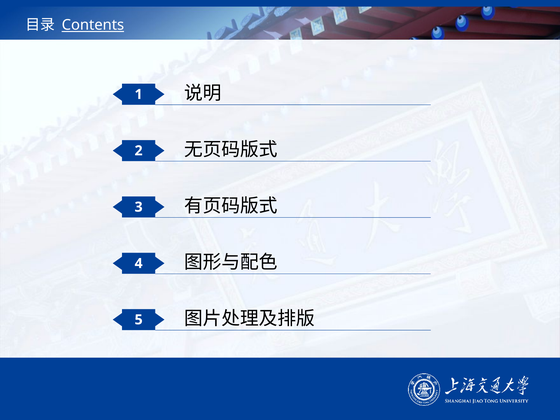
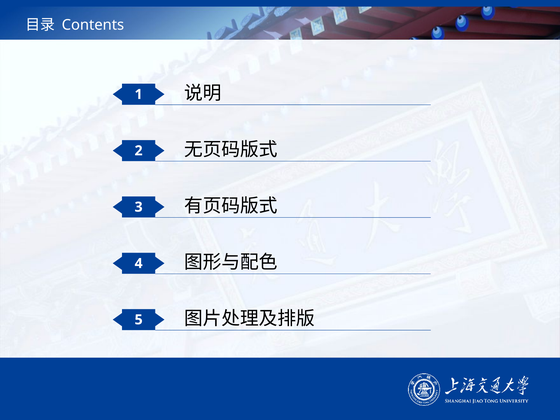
Contents underline: present -> none (93, 25)
